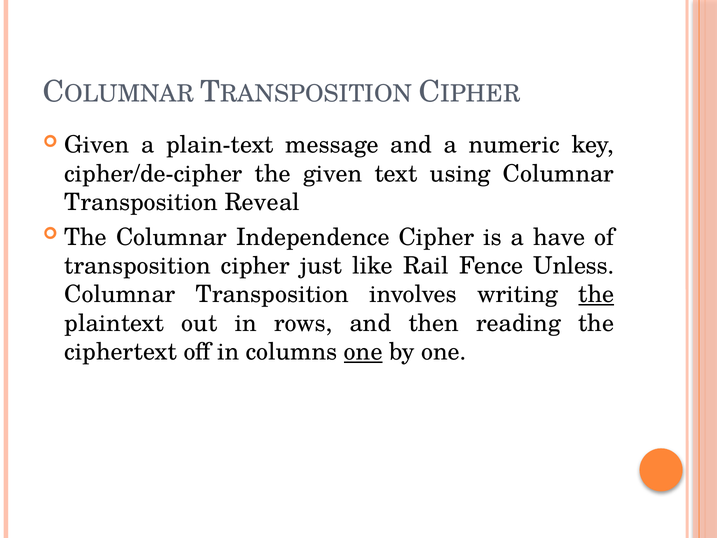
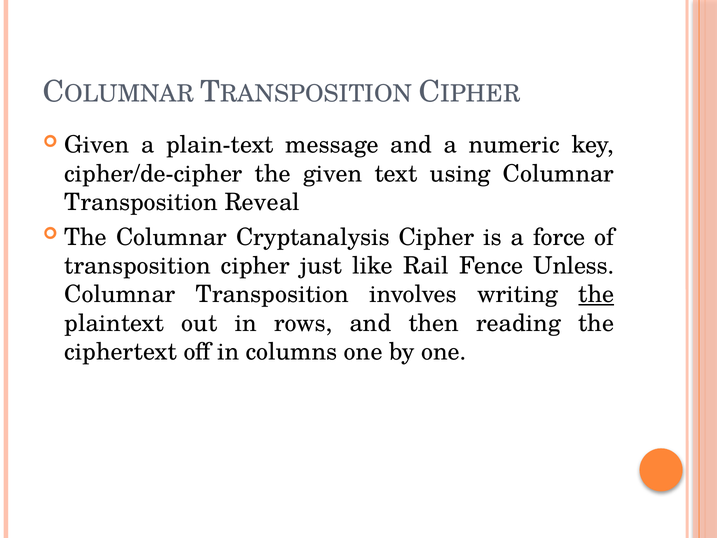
Independence: Independence -> Cryptanalysis (313, 237)
have: have -> force (559, 237)
one underline: present -> none (363, 352)
